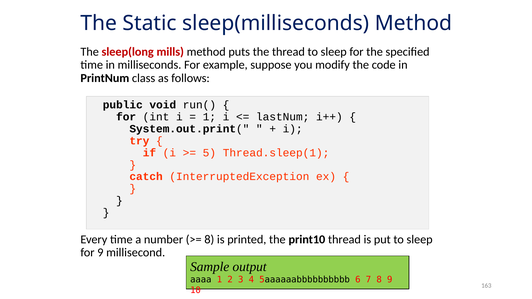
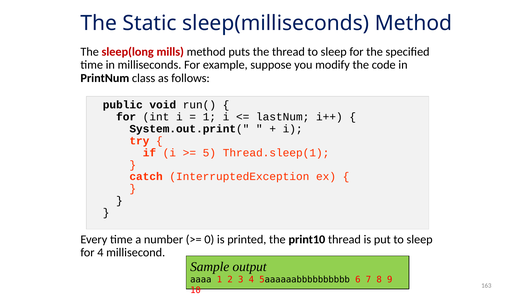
8: 8 -> 0 (209, 240)
for 9: 9 -> 4 (100, 253)
